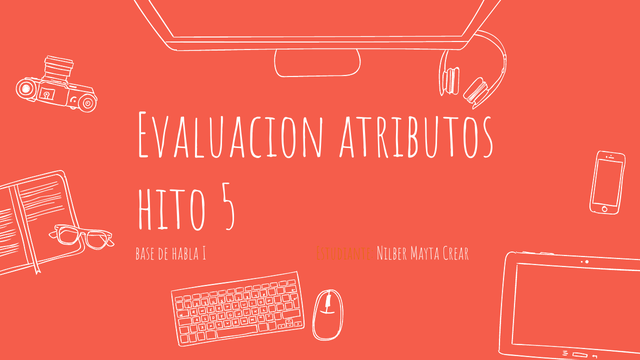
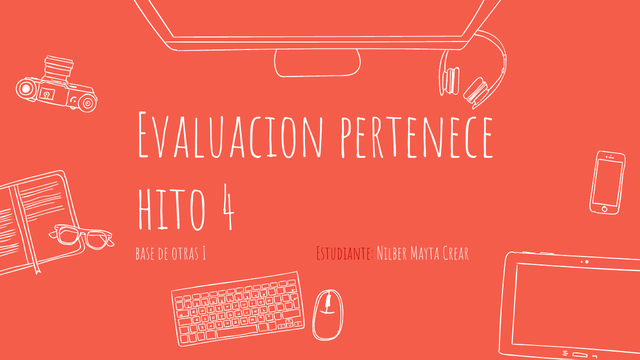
atributos: atributos -> pertenece (416, 137)
5: 5 -> 4 (228, 210)
habla: habla -> otras (185, 254)
Estudiante colour: orange -> red (345, 254)
